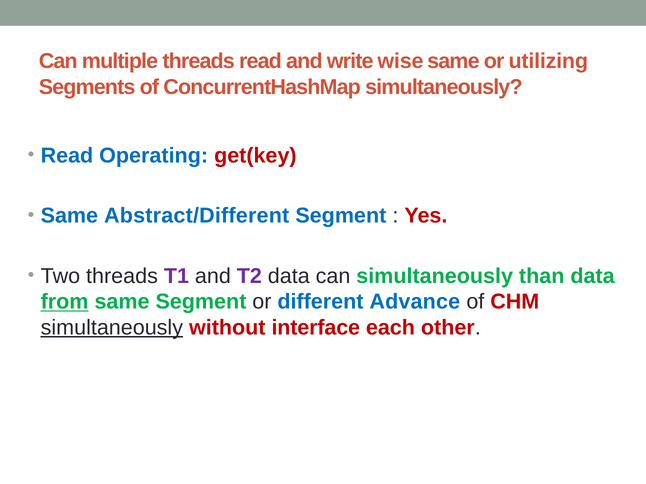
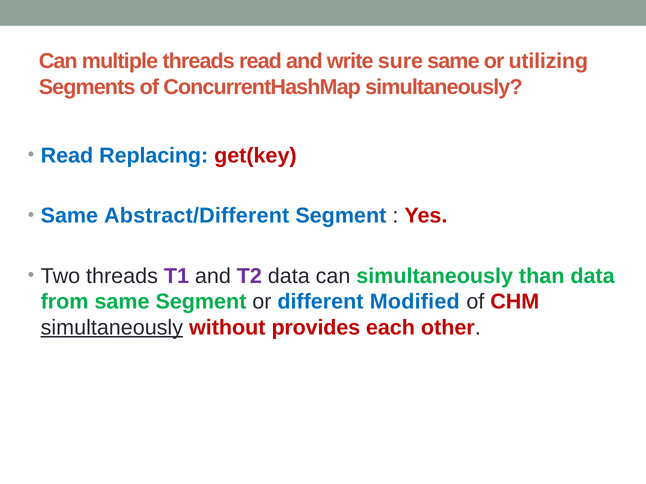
wise: wise -> sure (400, 61)
Operating: Operating -> Replacing (154, 156)
from underline: present -> none (65, 302)
Advance: Advance -> Modified (415, 302)
interface: interface -> provides (316, 328)
